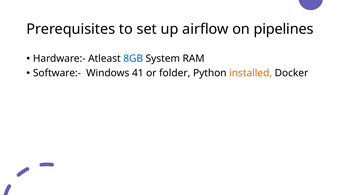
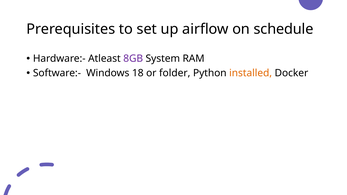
pipelines: pipelines -> schedule (284, 29)
8GB colour: blue -> purple (133, 59)
41: 41 -> 18 (138, 73)
